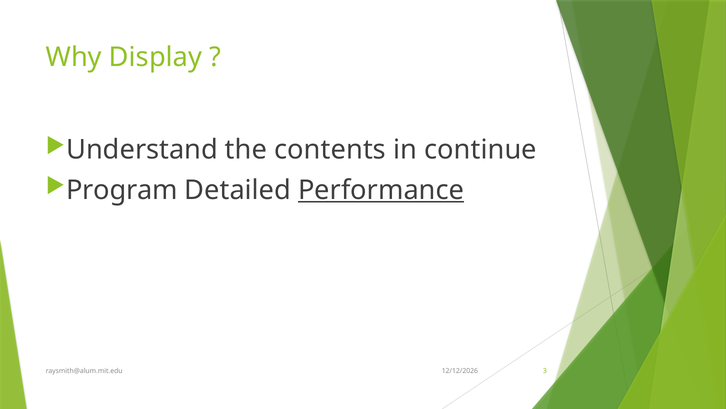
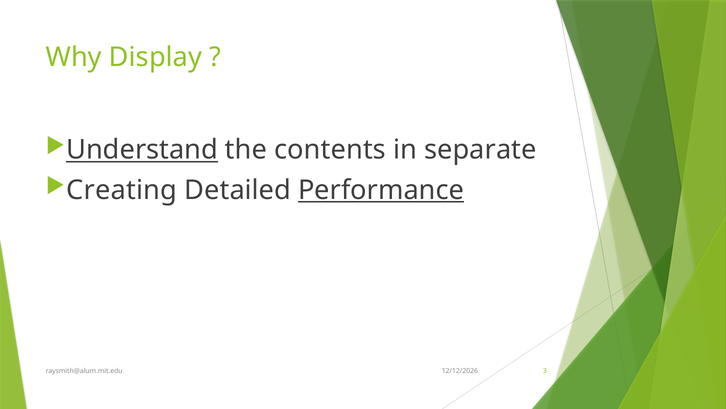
Understand underline: none -> present (142, 150)
continue: continue -> separate (480, 150)
Program: Program -> Creating (122, 190)
